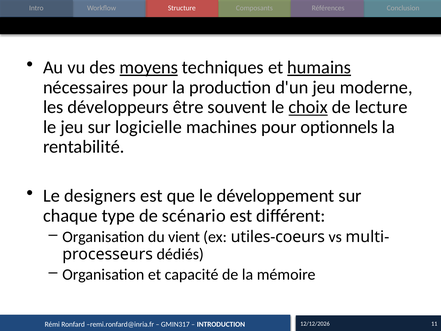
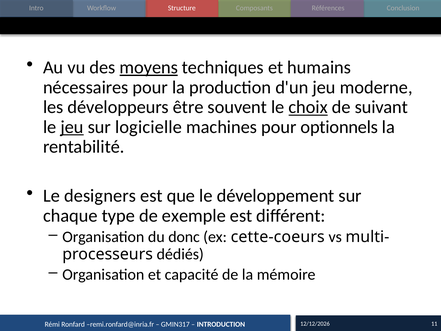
humains underline: present -> none (319, 67)
lecture: lecture -> suivant (381, 107)
jeu underline: none -> present (72, 127)
scénario: scénario -> exemple (194, 216)
vient: vient -> donc (184, 237)
utiles-coeurs: utiles-coeurs -> cette-coeurs (278, 237)
